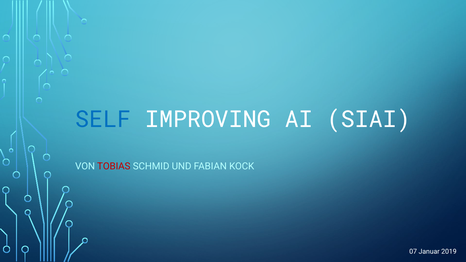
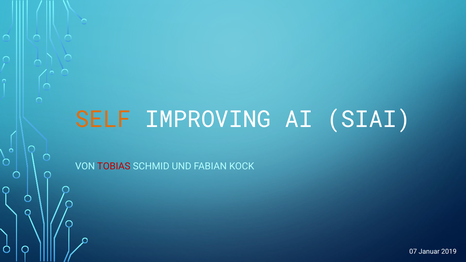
SELF colour: blue -> orange (103, 120)
